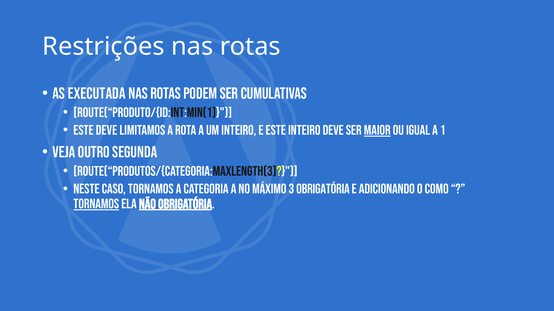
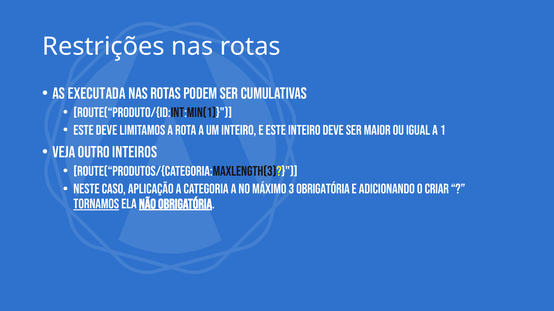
maior underline: present -> none (377, 131)
segunda: segunda -> inteiros (135, 152)
caso tornamos: tornamos -> aplicação (151, 189)
como: como -> criar (437, 189)
